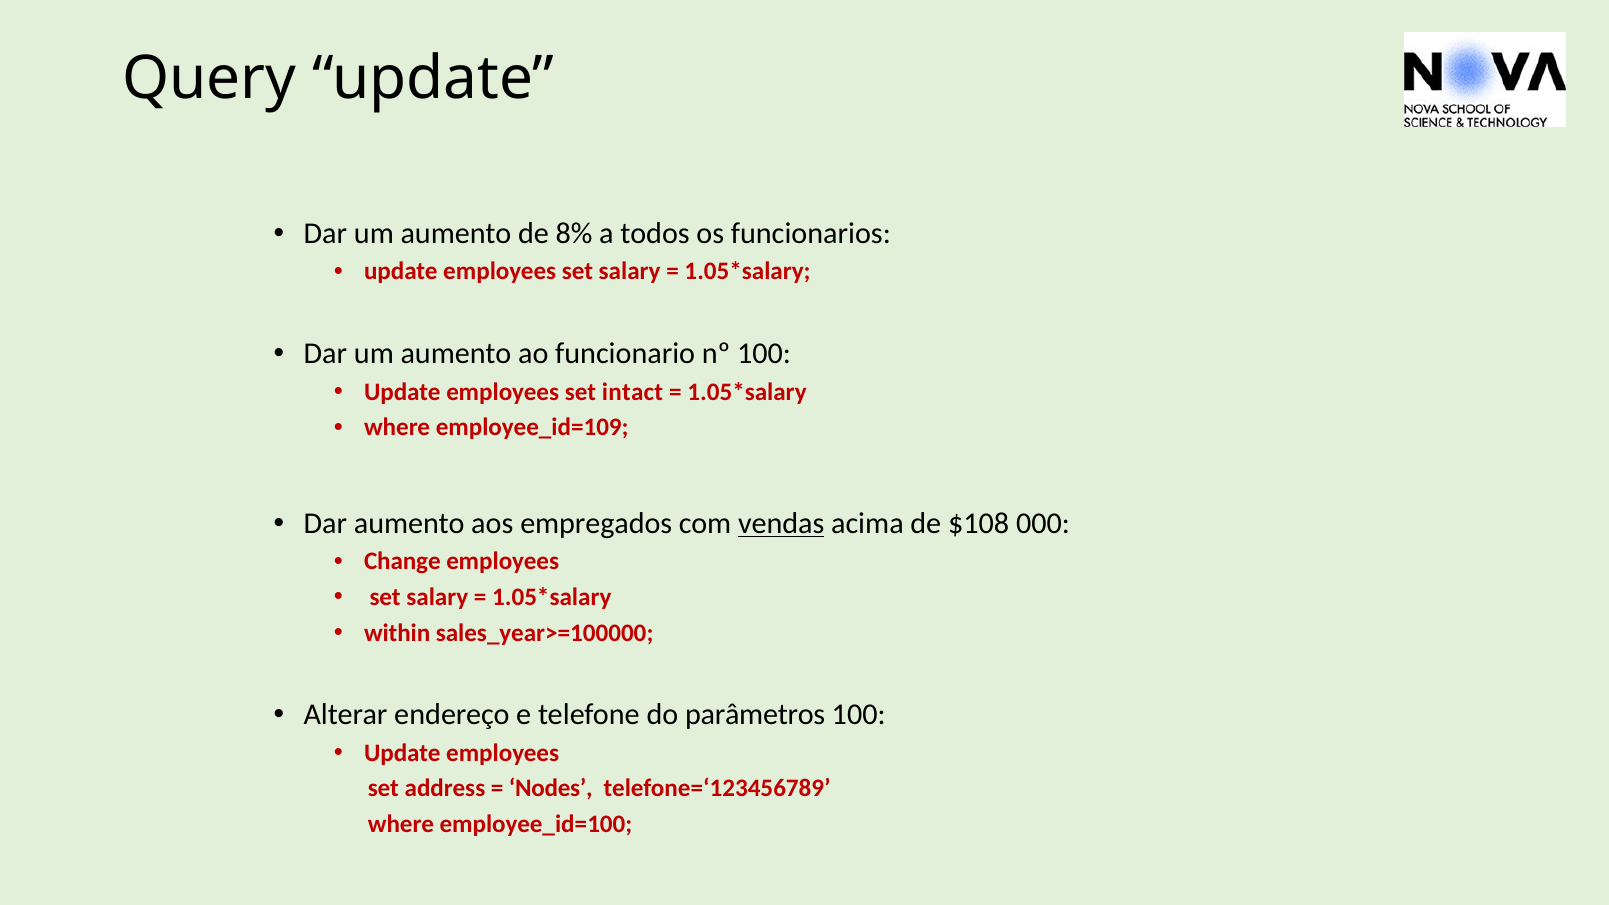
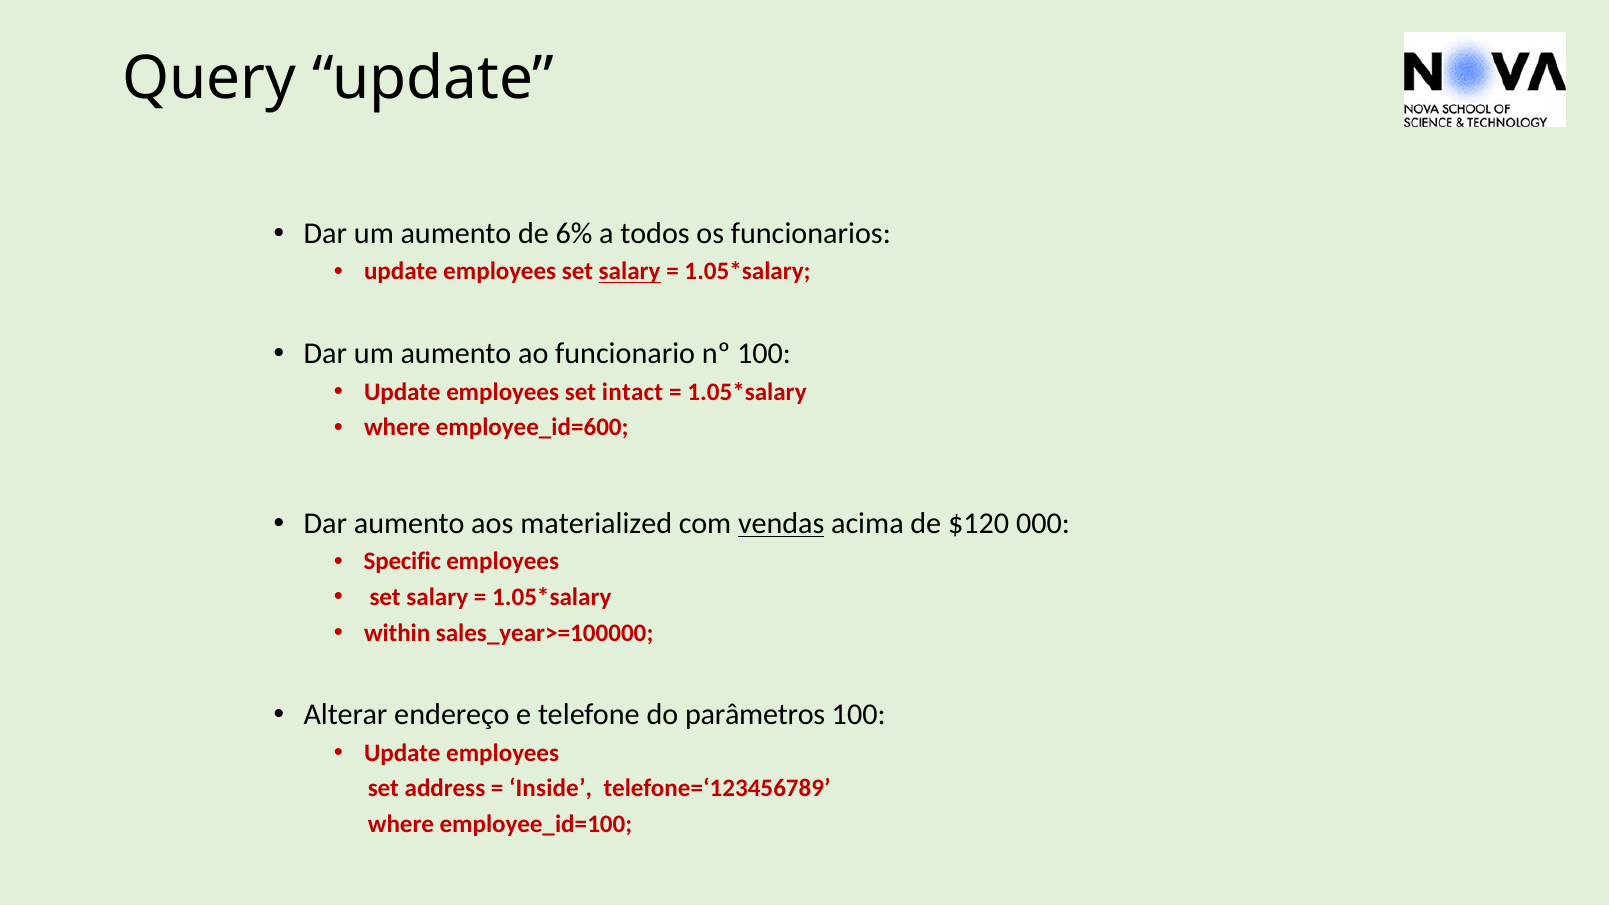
8%: 8% -> 6% (574, 233)
salary underline: none -> present (630, 272)
employee_id=109: employee_id=109 -> employee_id=600 (532, 428)
empregados: empregados -> materialized (596, 523)
$108: $108 -> $120 (979, 523)
Change: Change -> Specific (402, 562)
Nodes: Nodes -> Inside (551, 789)
